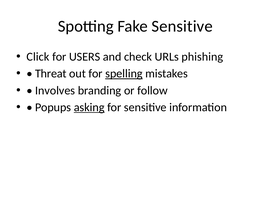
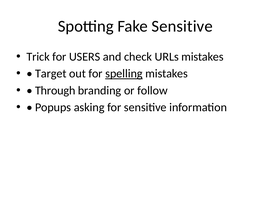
Click: Click -> Trick (38, 57)
URLs phishing: phishing -> mistakes (202, 57)
Threat: Threat -> Target (51, 74)
Involves: Involves -> Through (55, 91)
asking underline: present -> none (89, 107)
